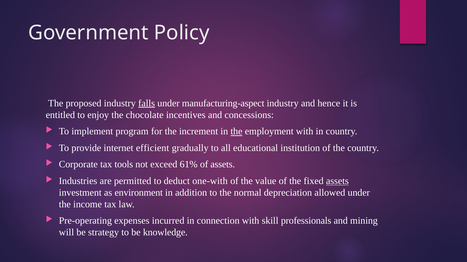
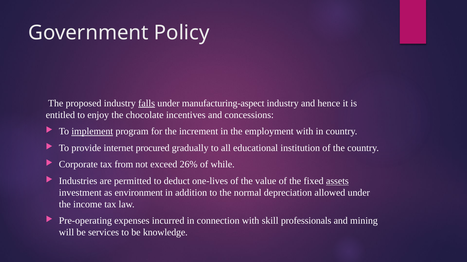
implement underline: none -> present (92, 132)
the underline: present -> none (236, 132)
efficient: efficient -> procured (153, 148)
tools: tools -> from (124, 165)
61%: 61% -> 26% (189, 165)
of assets: assets -> while (223, 165)
one-with: one-with -> one-lives (210, 181)
strategy: strategy -> services (104, 233)
